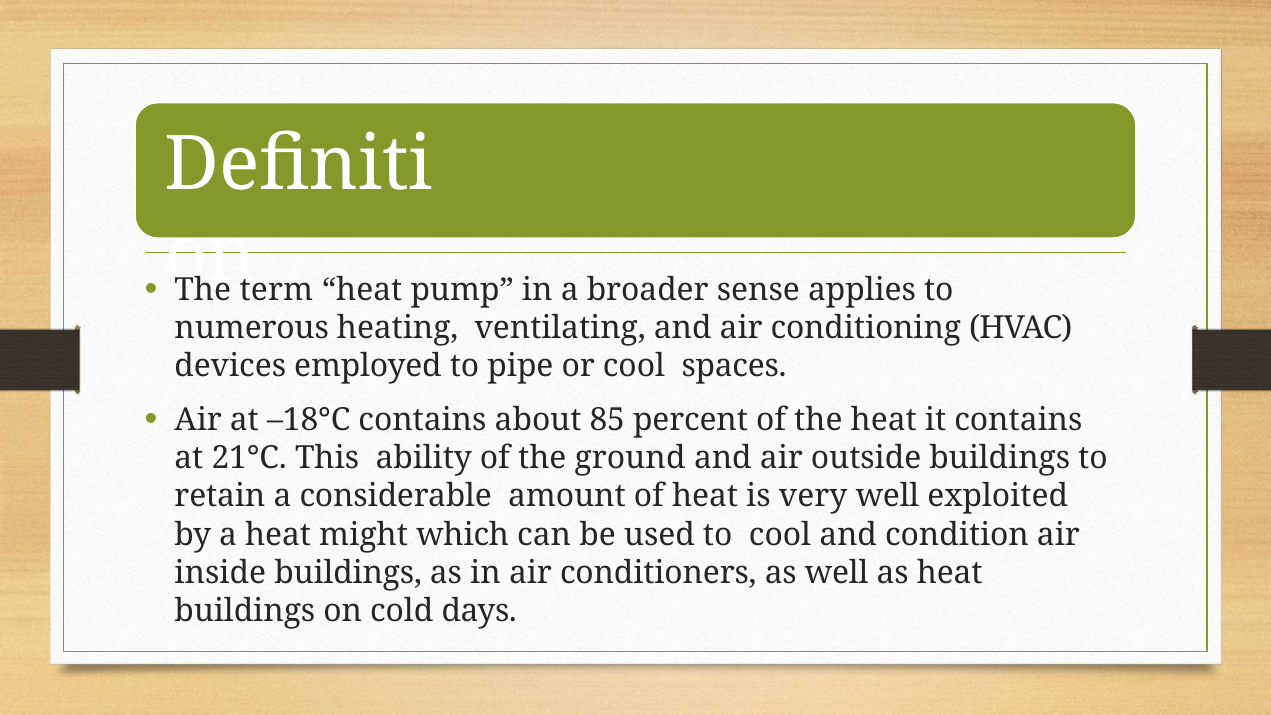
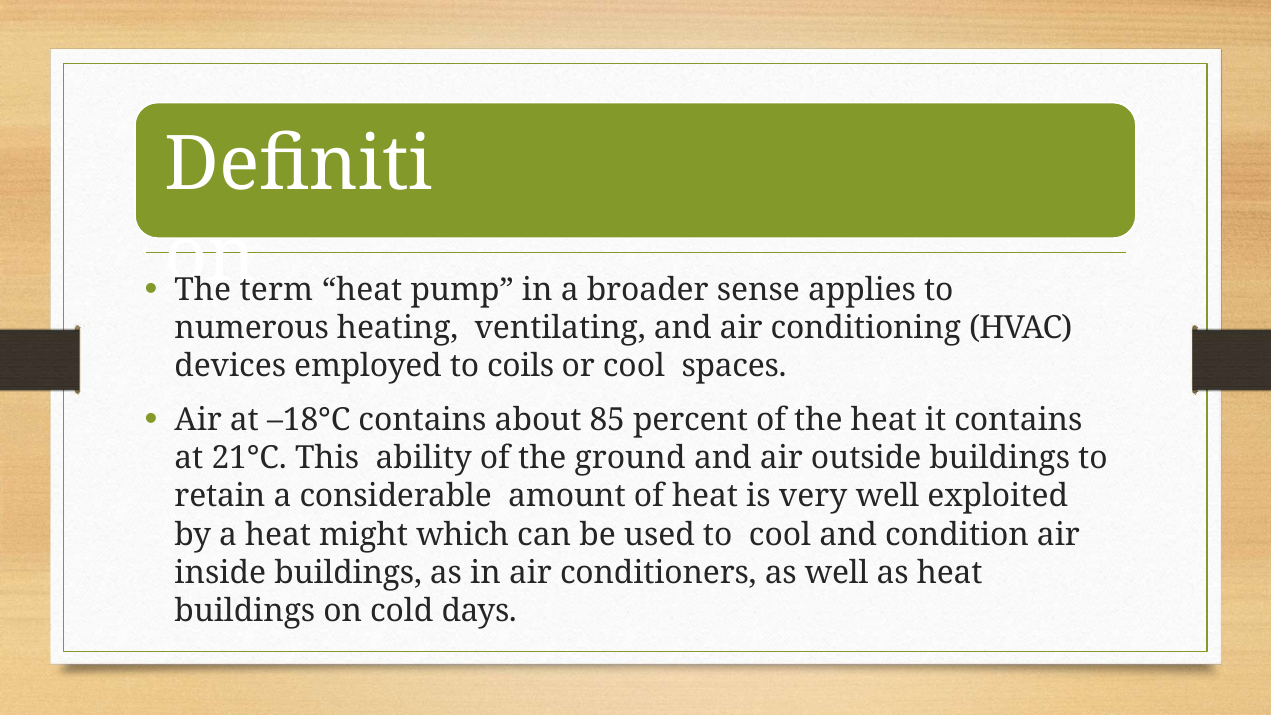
pipe: pipe -> coils (521, 366)
